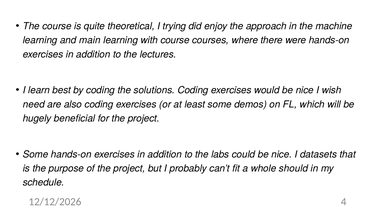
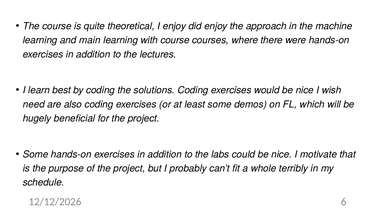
I trying: trying -> enjoy (174, 26)
datasets: datasets -> motivate (318, 154)
should: should -> terribly (293, 168)
4: 4 -> 6 (344, 202)
